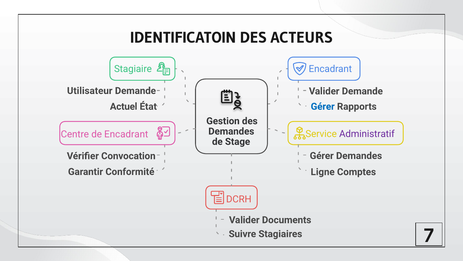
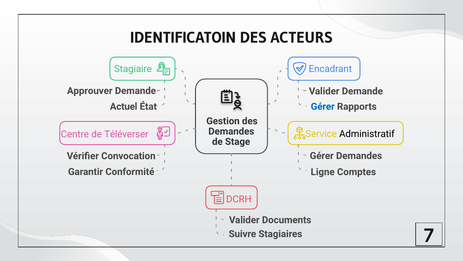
Utilisateur: Utilisateur -> Approuver (90, 91)
Administratif colour: purple -> black (367, 134)
de Encadrant: Encadrant -> Téléverser (126, 134)
